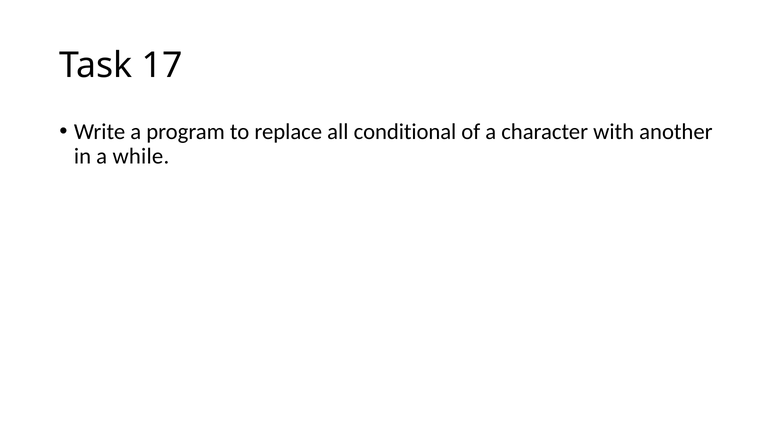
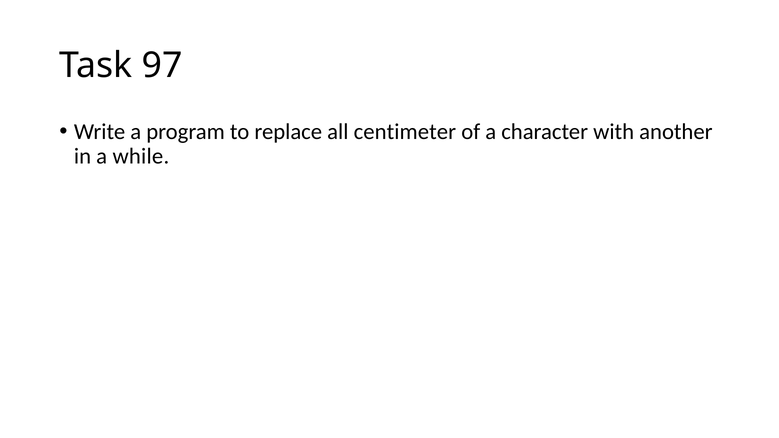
17: 17 -> 97 (162, 65)
conditional: conditional -> centimeter (405, 132)
